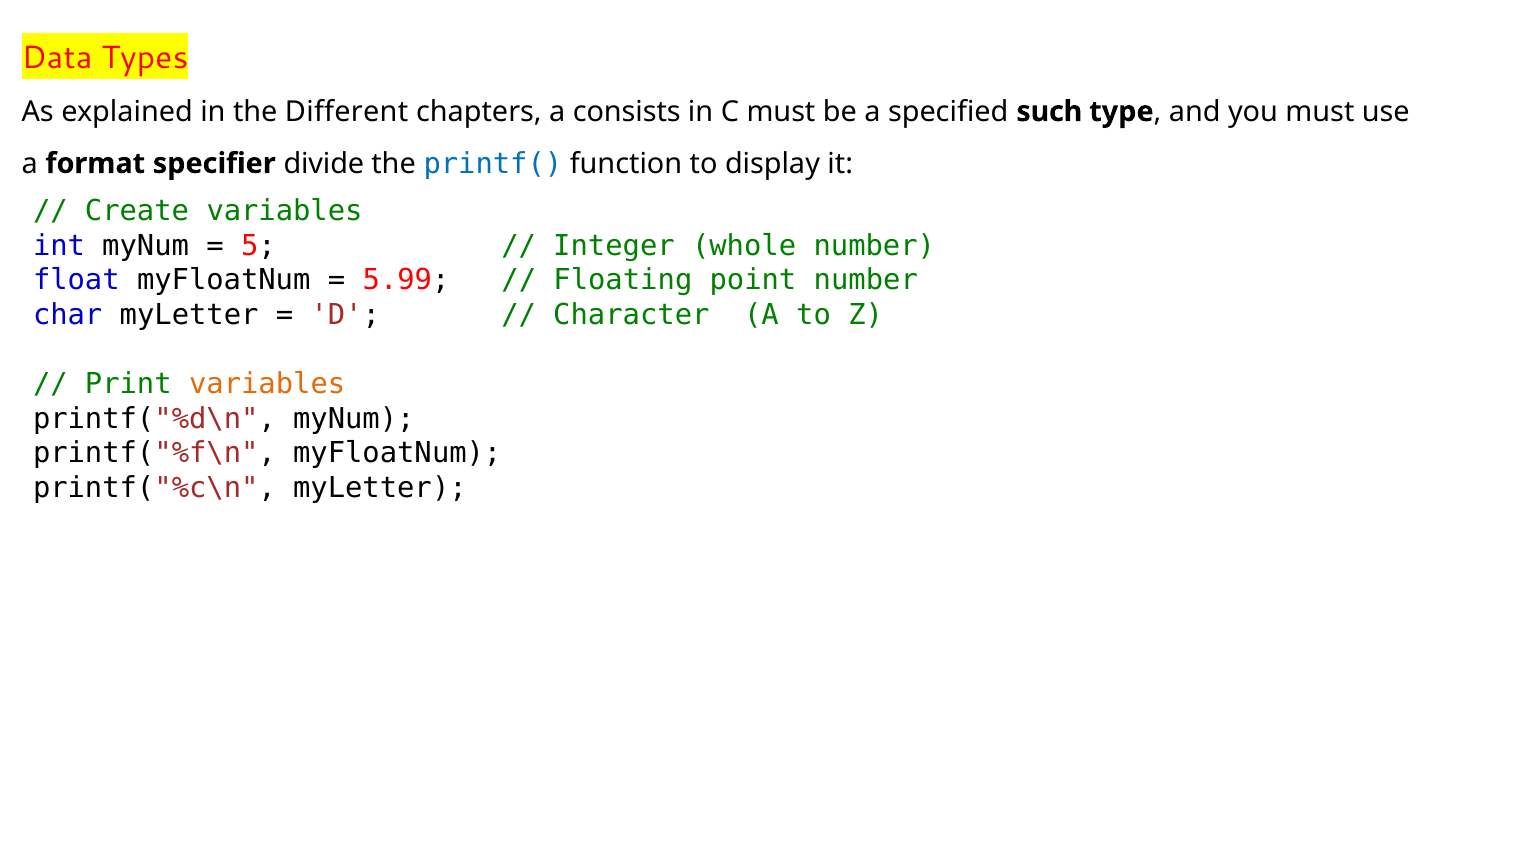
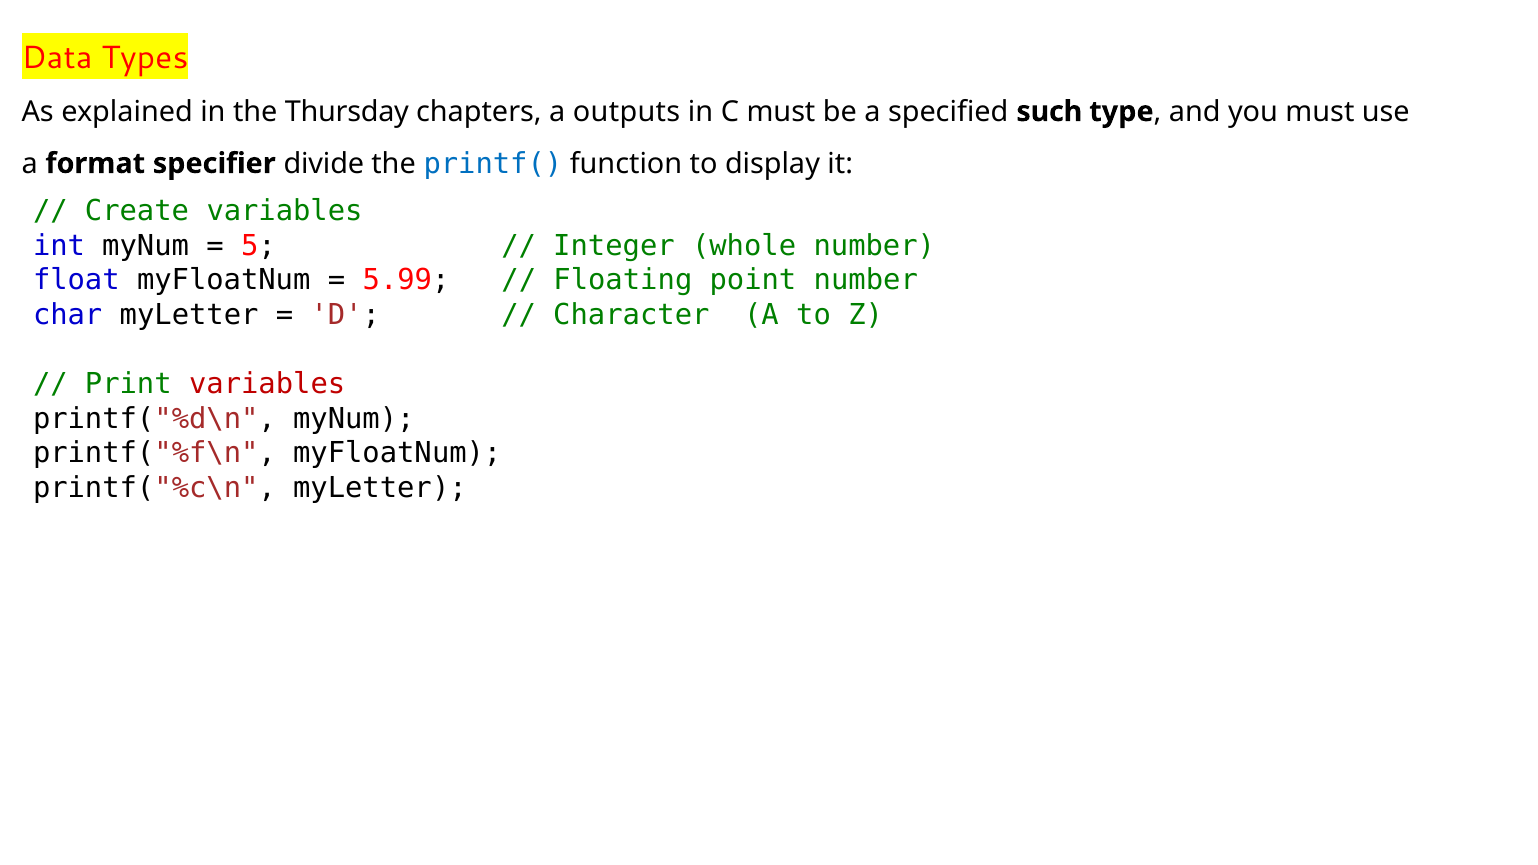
Different: Different -> Thursday (347, 112)
consists: consists -> outputs (627, 112)
variables colour: orange -> red (267, 384)
